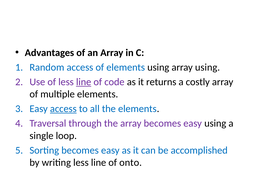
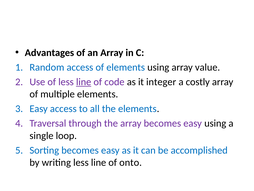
array using: using -> value (208, 67)
returns: returns -> integer (161, 82)
access underline: present -> none (63, 108)
